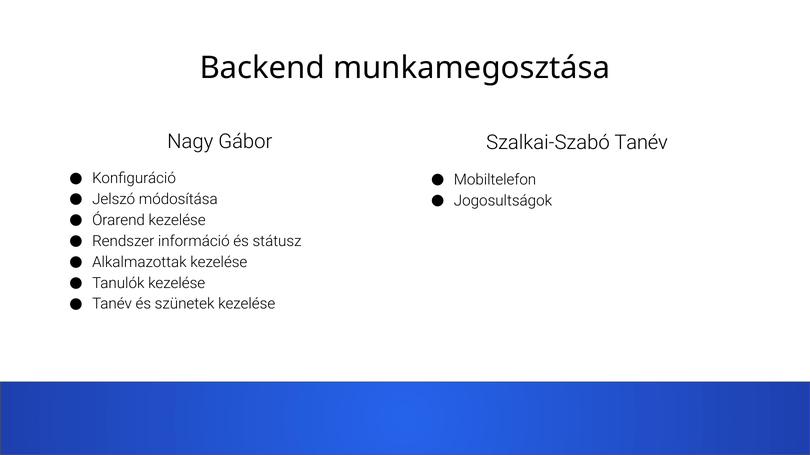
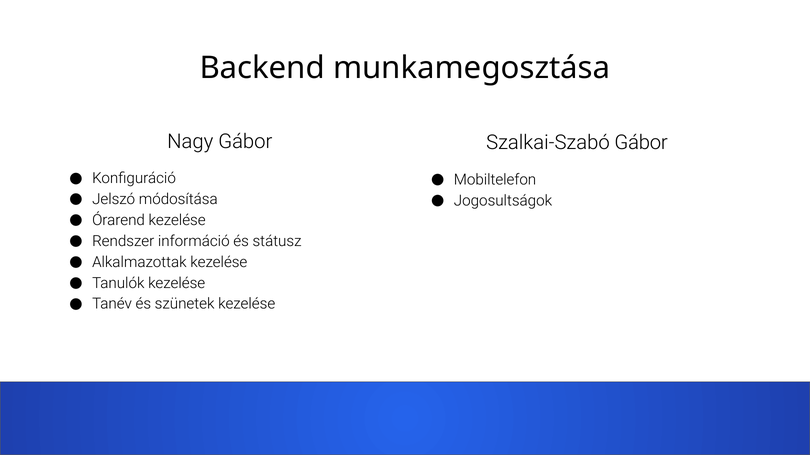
Szalkai-Szabó Tanév: Tanév -> Gábor (641, 143)
